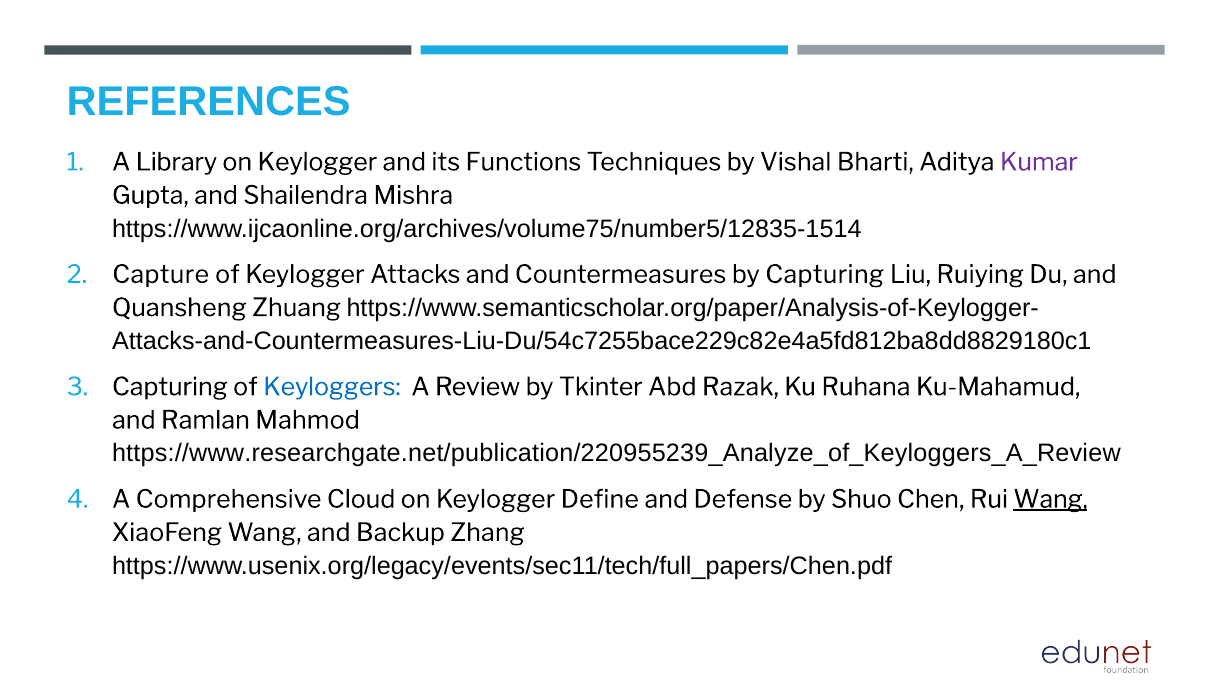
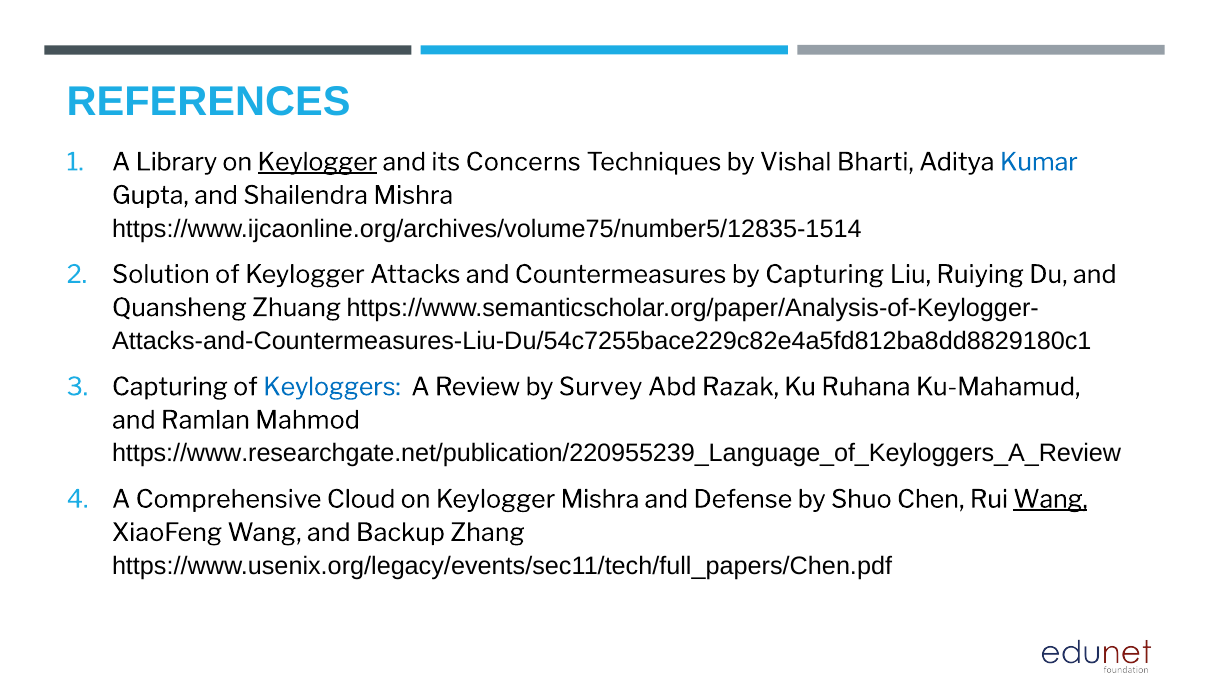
Keylogger underline: none -> present (317, 162)
Functions: Functions -> Concerns (523, 162)
Kumar colour: purple -> blue (1039, 162)
Capture: Capture -> Solution (161, 275)
Tkinter: Tkinter -> Survey (601, 387)
https://www.researchgate.net/publication/220955239_Analyze_of_Keyloggers_A_Review: https://www.researchgate.net/publication/220955239_Analyze_of_Keyloggers_A_Review -> https://www.researchgate.net/publication/220955239_Language_of_Keyloggers_A_Review (616, 454)
Keylogger Define: Define -> Mishra (600, 499)
